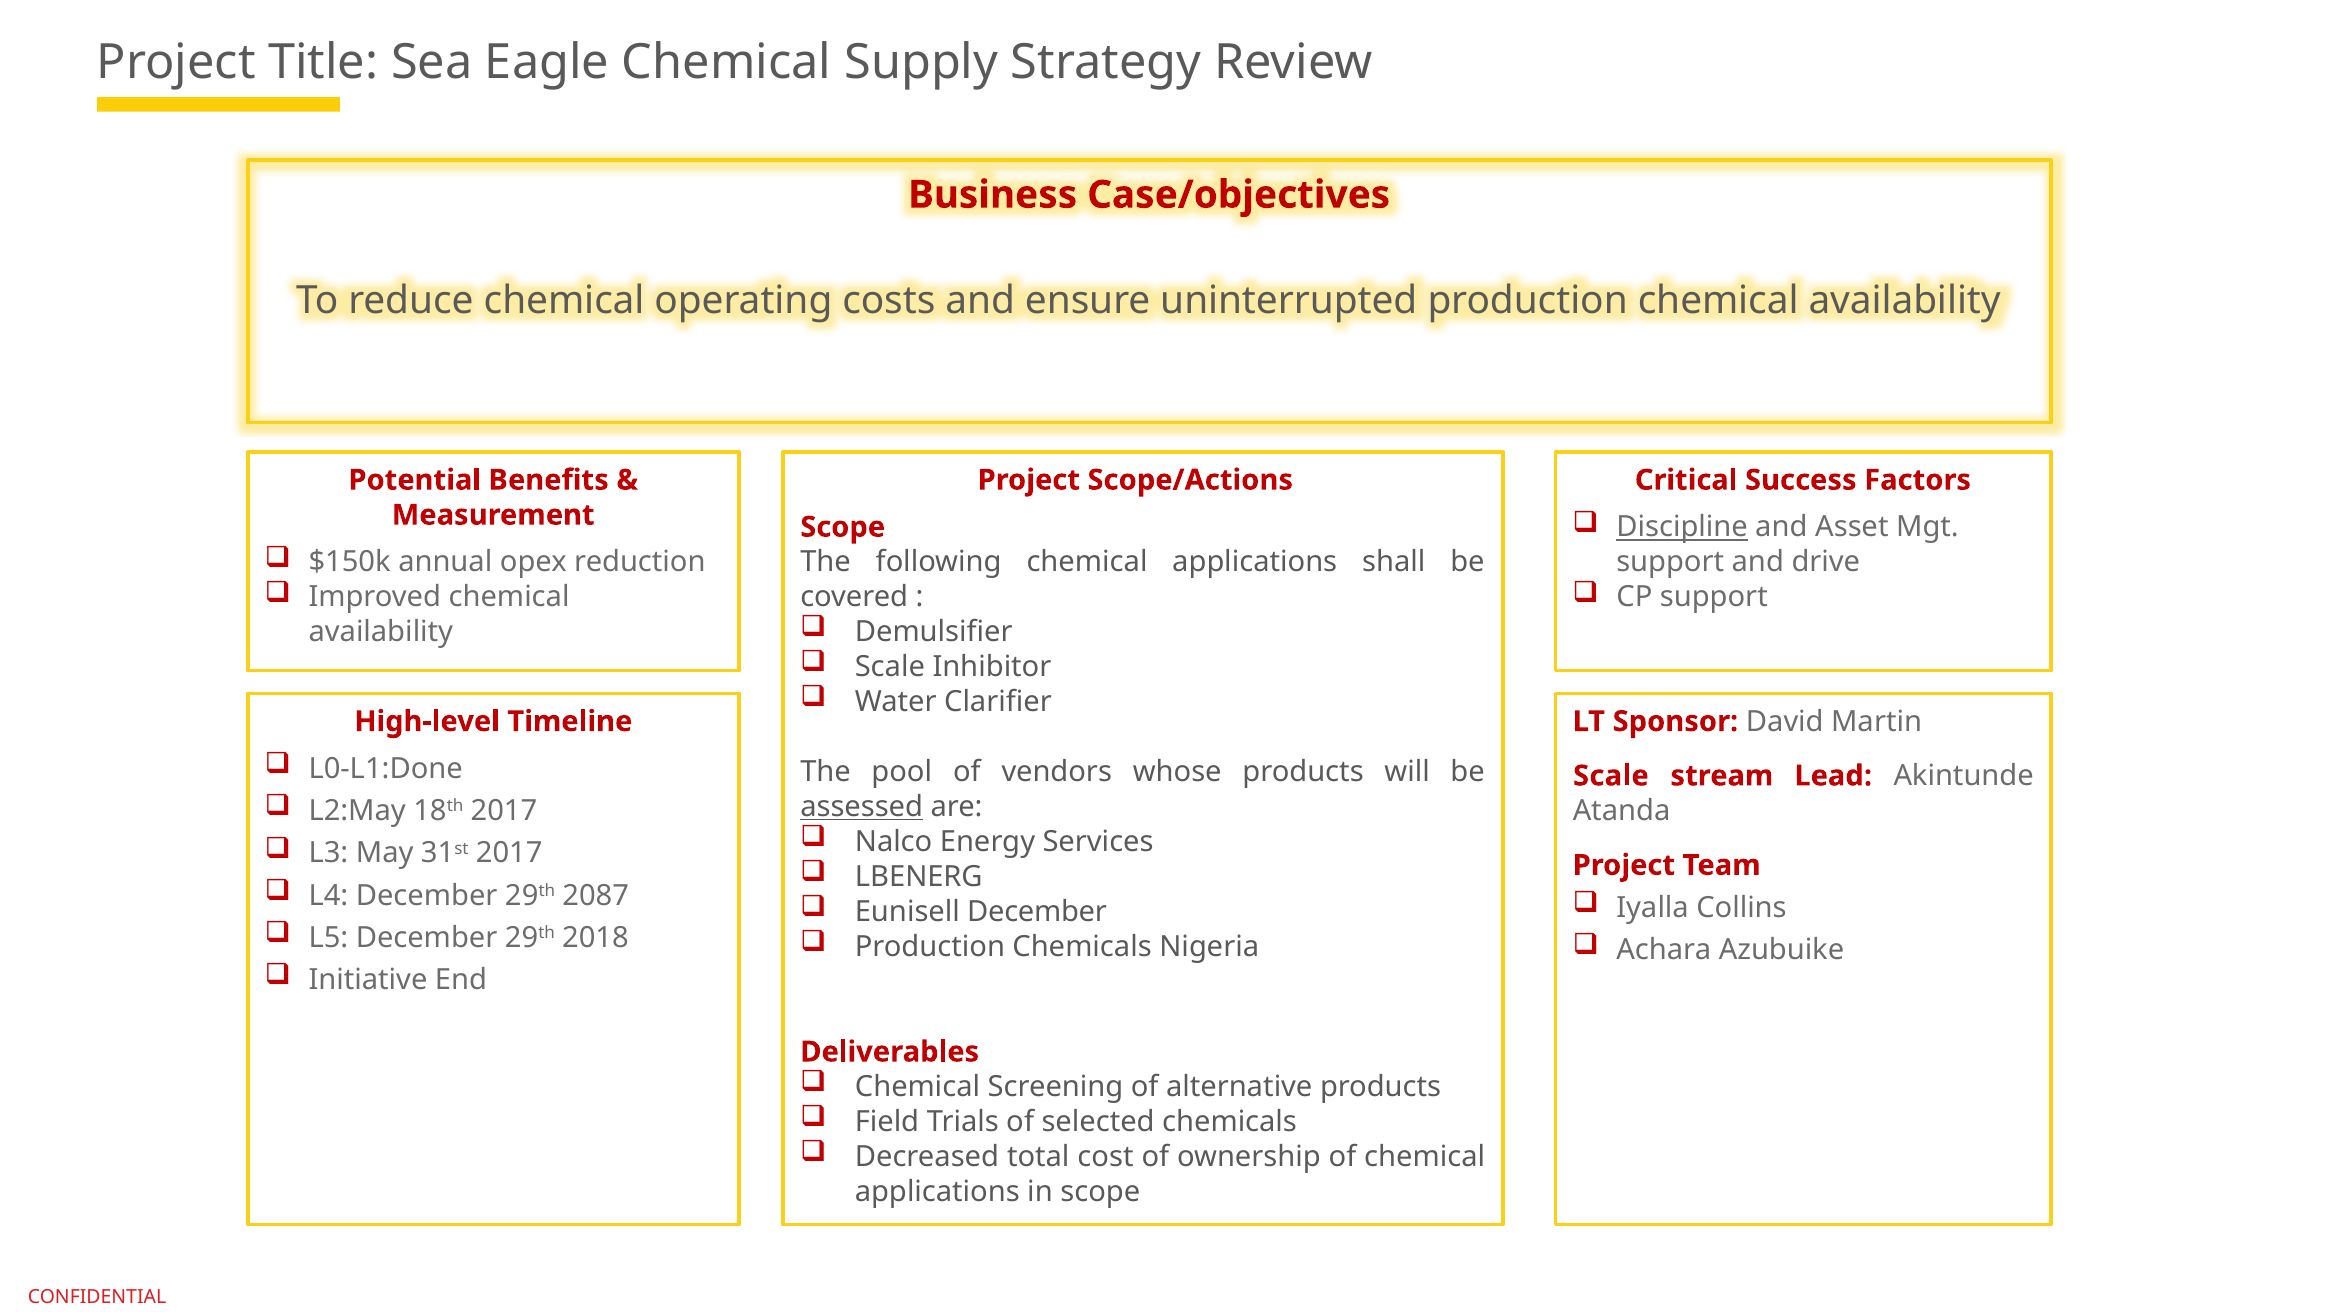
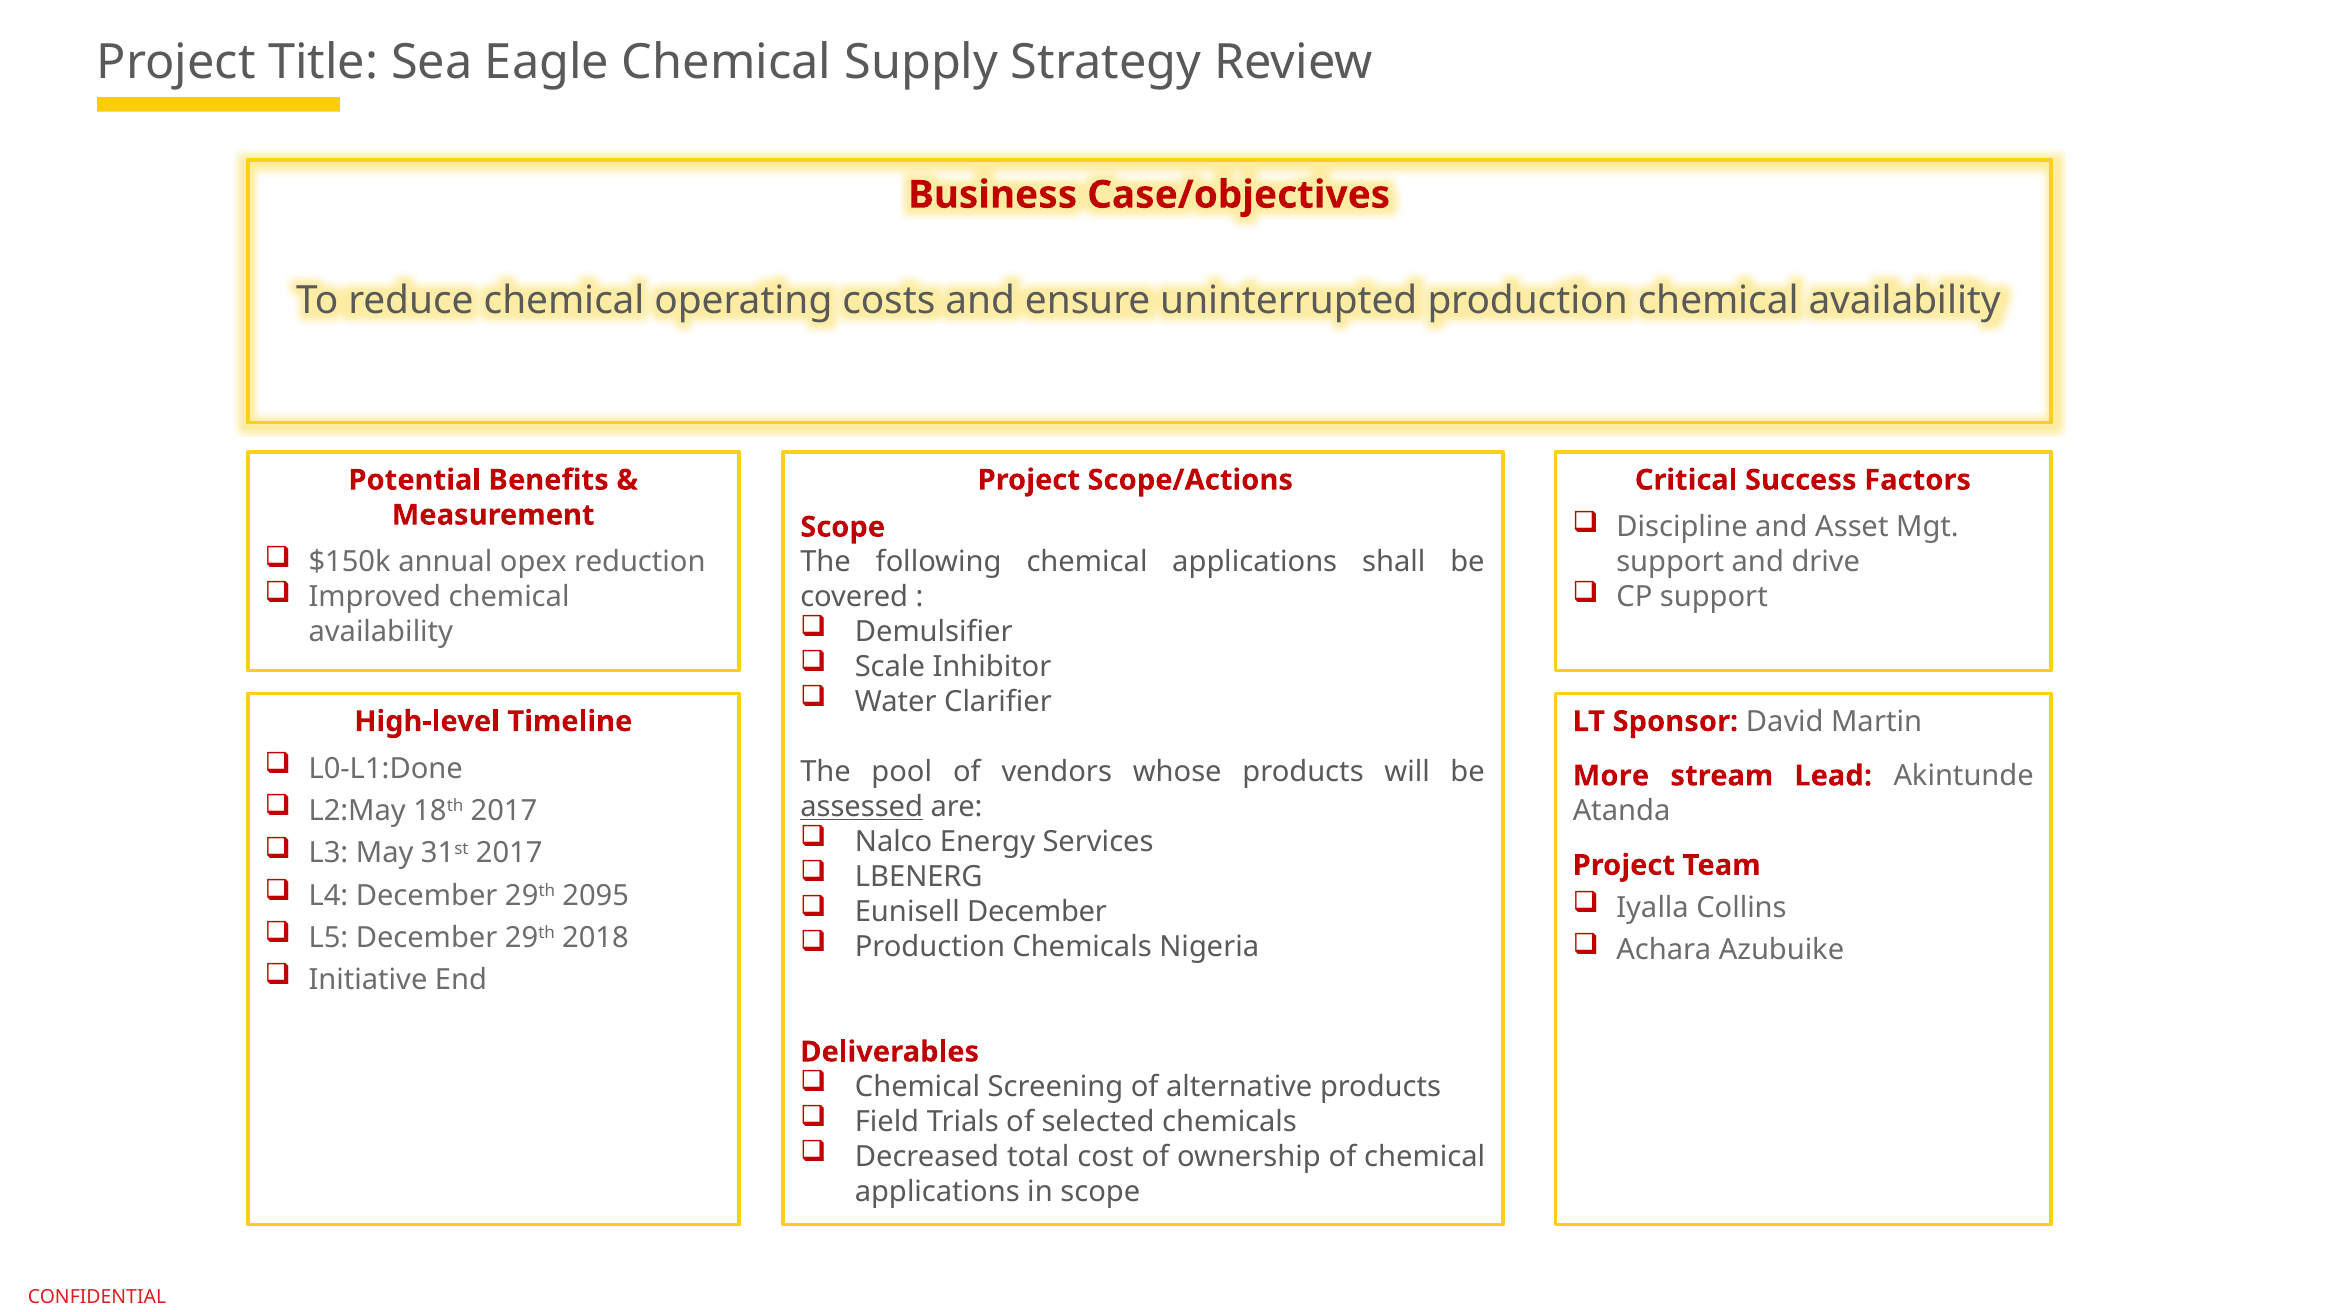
Discipline underline: present -> none (1682, 527)
Scale: Scale -> More (1611, 776)
2087: 2087 -> 2095 (596, 895)
